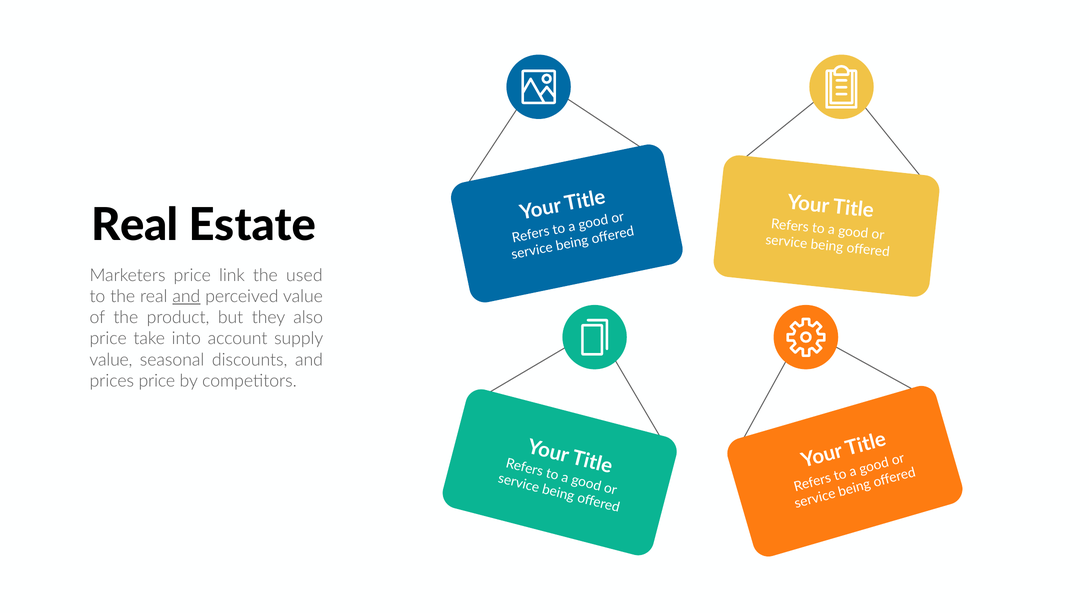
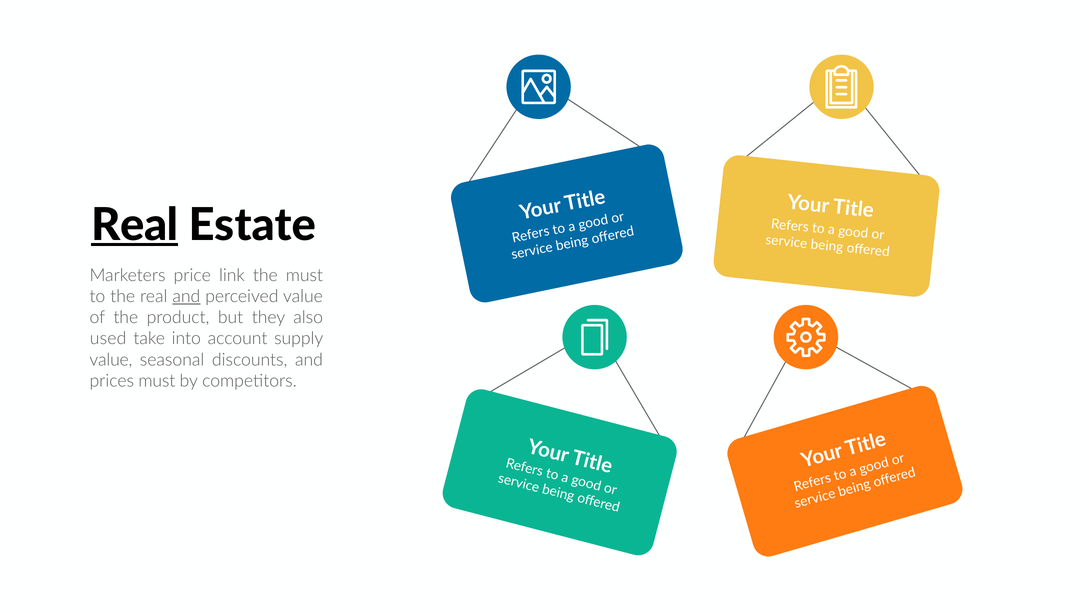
Real underline: none -> present (135, 225)
the used: used -> must (304, 275)
price: price -> used (108, 338)
prices price: price -> must (157, 381)
